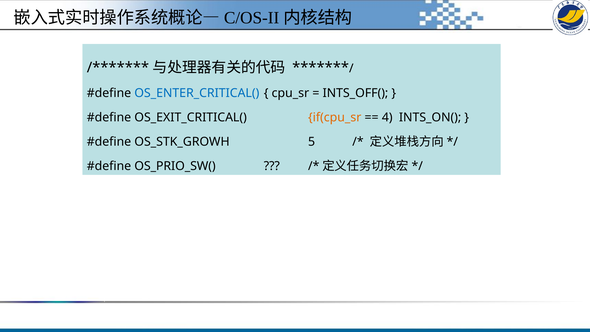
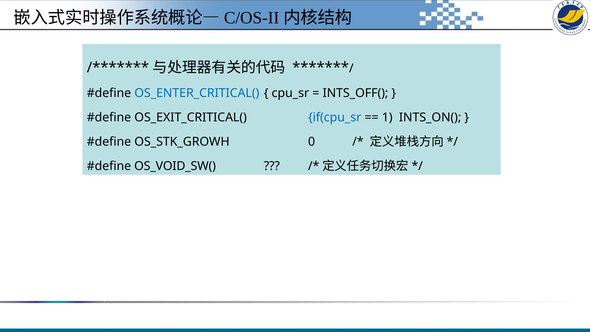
if(cpu_sr colour: orange -> blue (335, 117)
4: 4 -> 1 (387, 117)
5: 5 -> 0 (312, 142)
OS_PRIO_SW(: OS_PRIO_SW( -> OS_VOID_SW( (175, 166)
